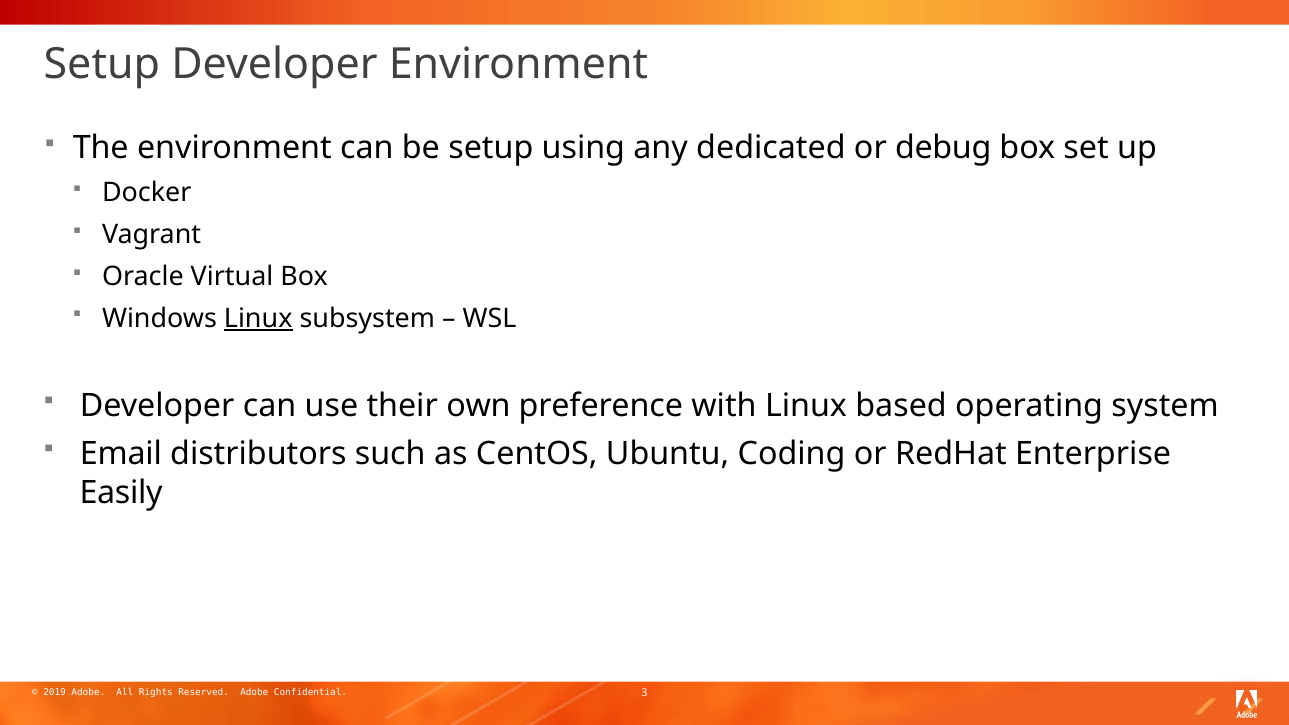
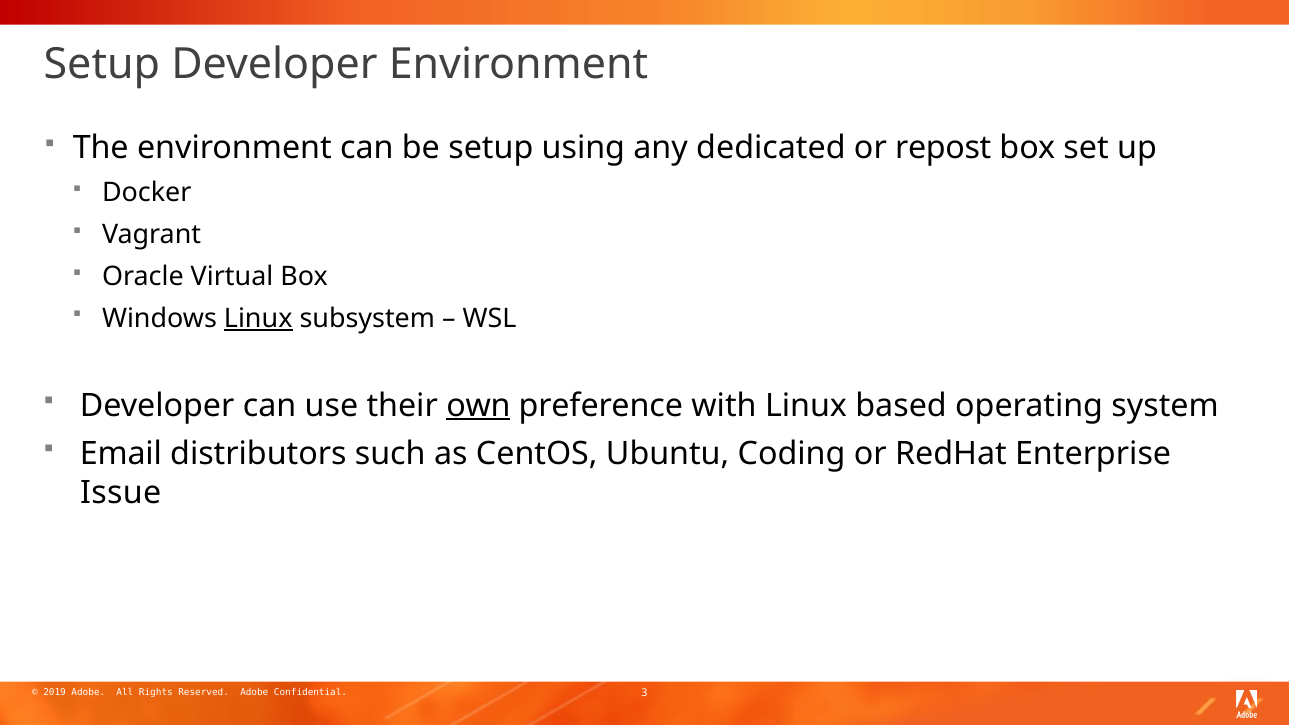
debug: debug -> repost (943, 148)
own underline: none -> present (479, 406)
Easily: Easily -> Issue (121, 493)
